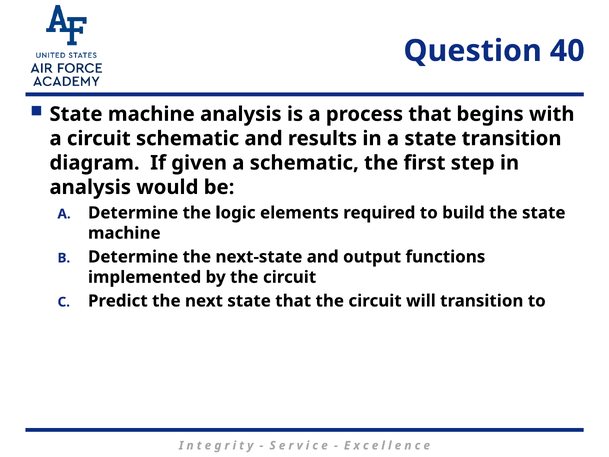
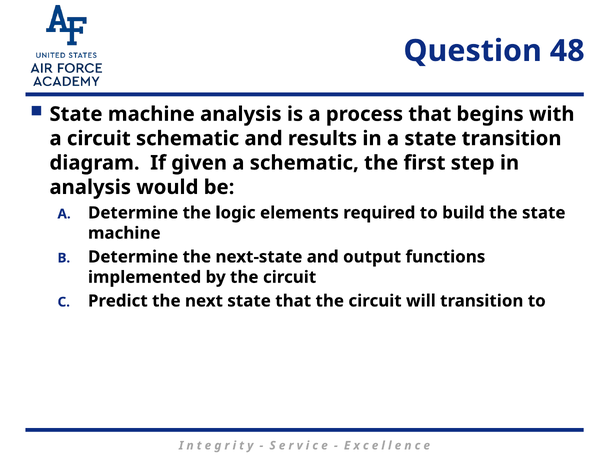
40: 40 -> 48 (567, 51)
